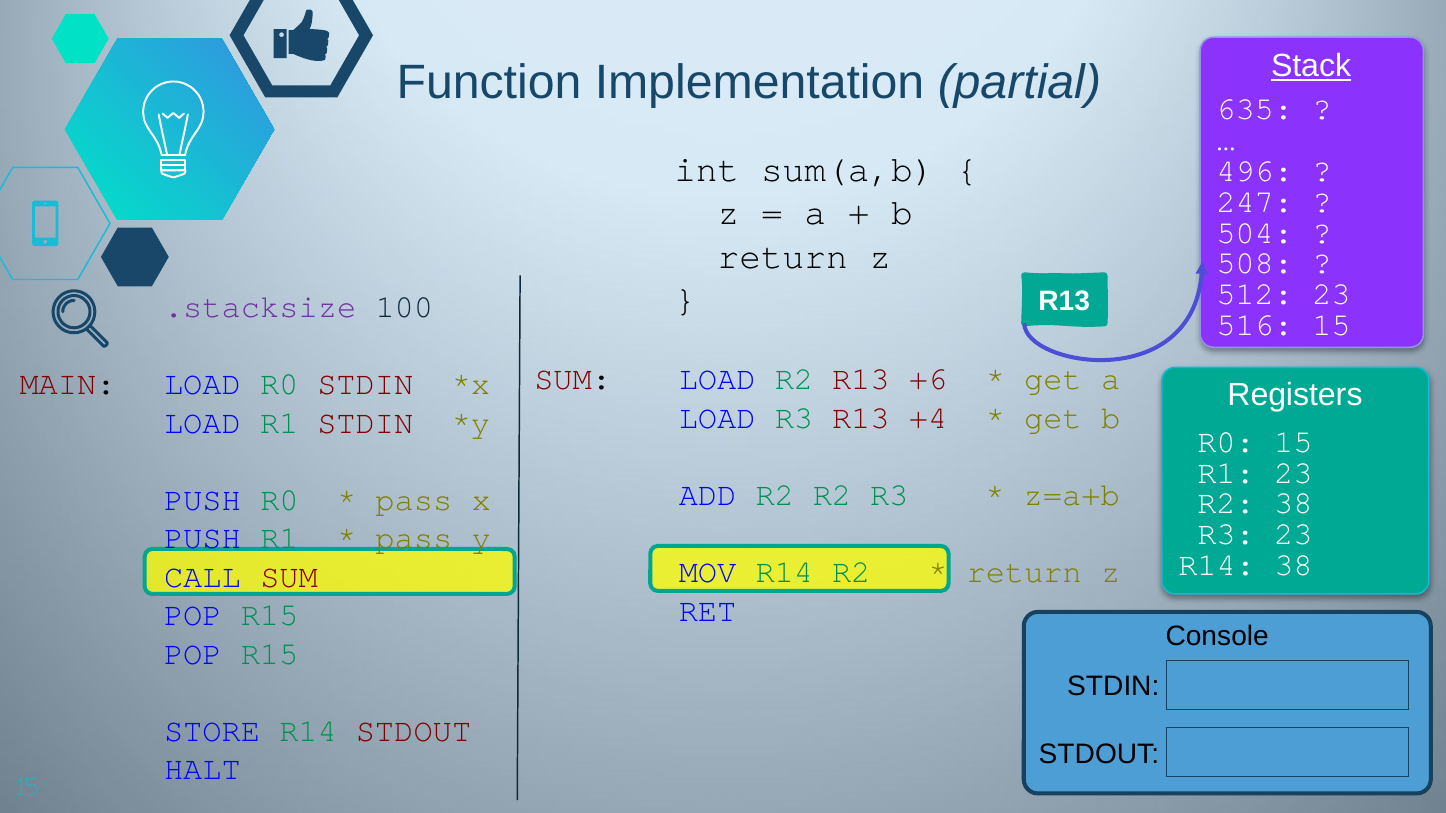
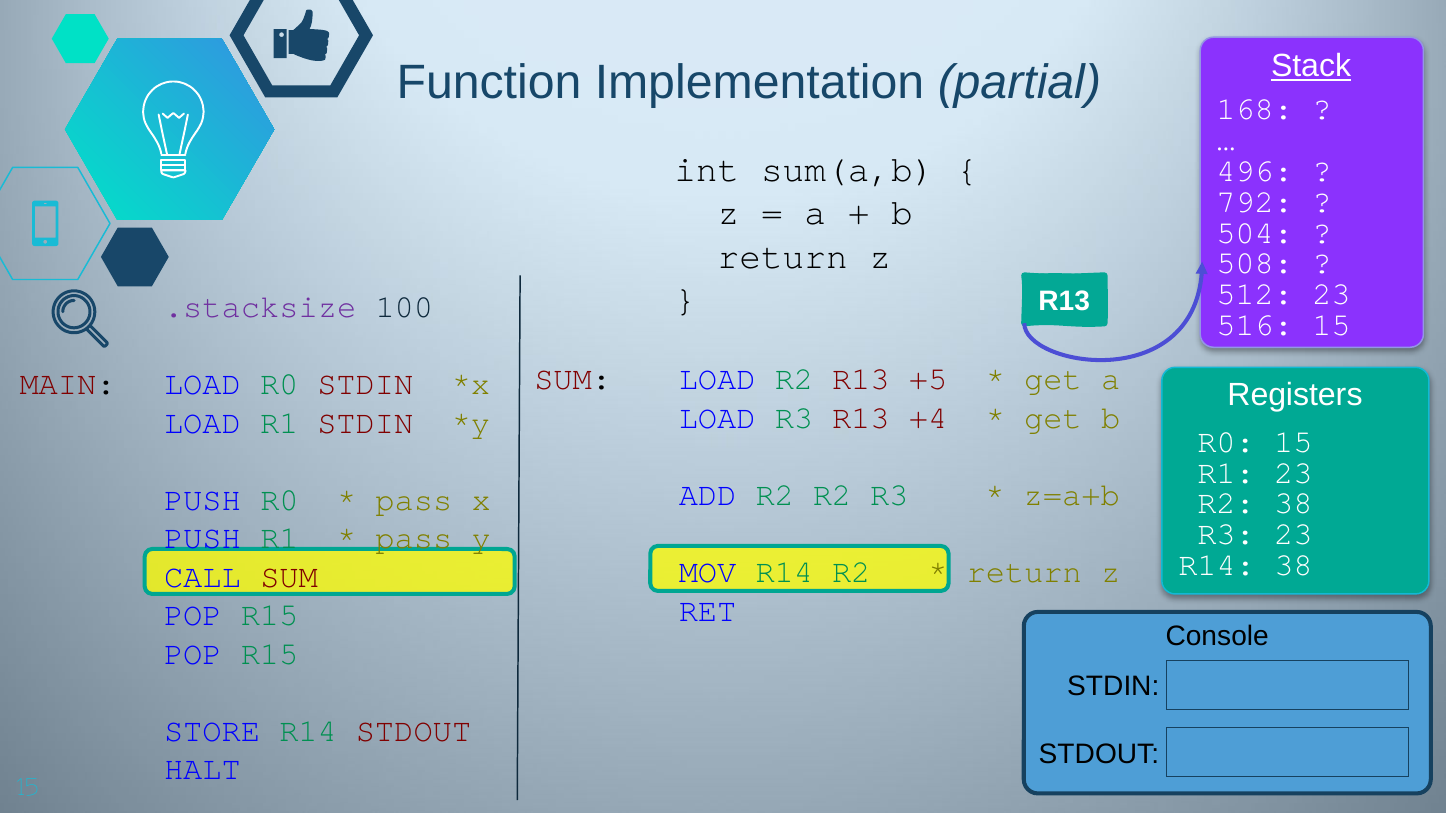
635: 635 -> 168 (1255, 109)
247: 247 -> 792 (1255, 202)
+6: +6 -> +5 (928, 380)
